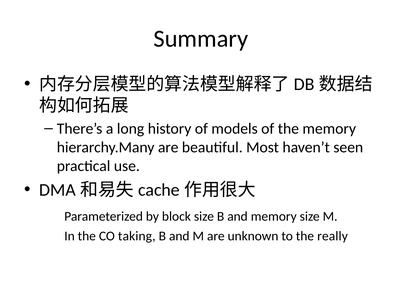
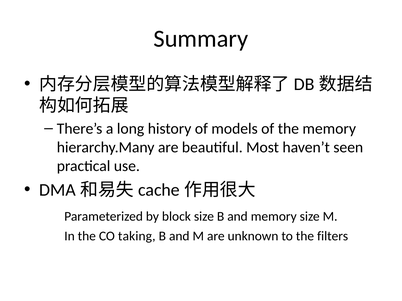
really: really -> filters (333, 236)
